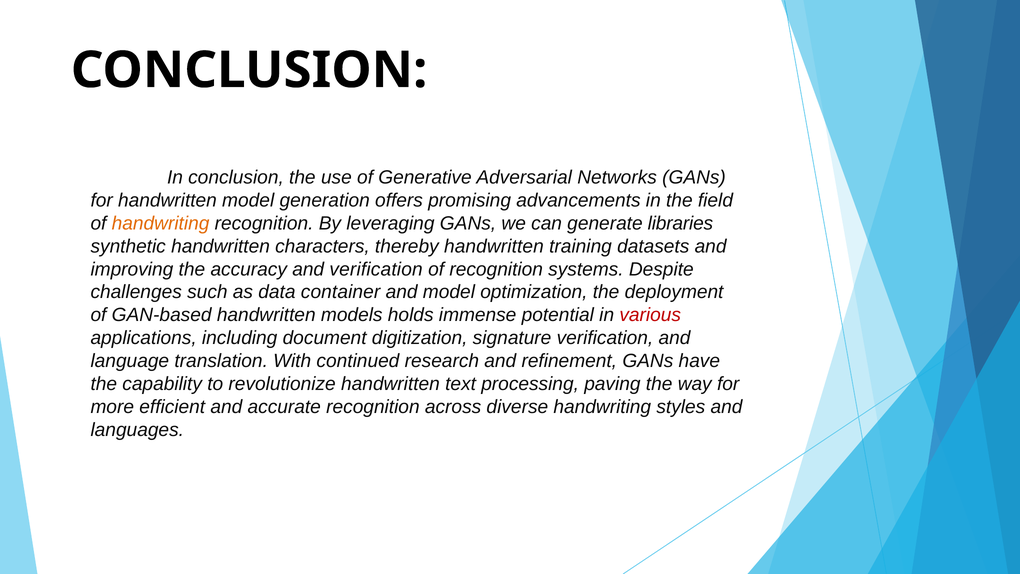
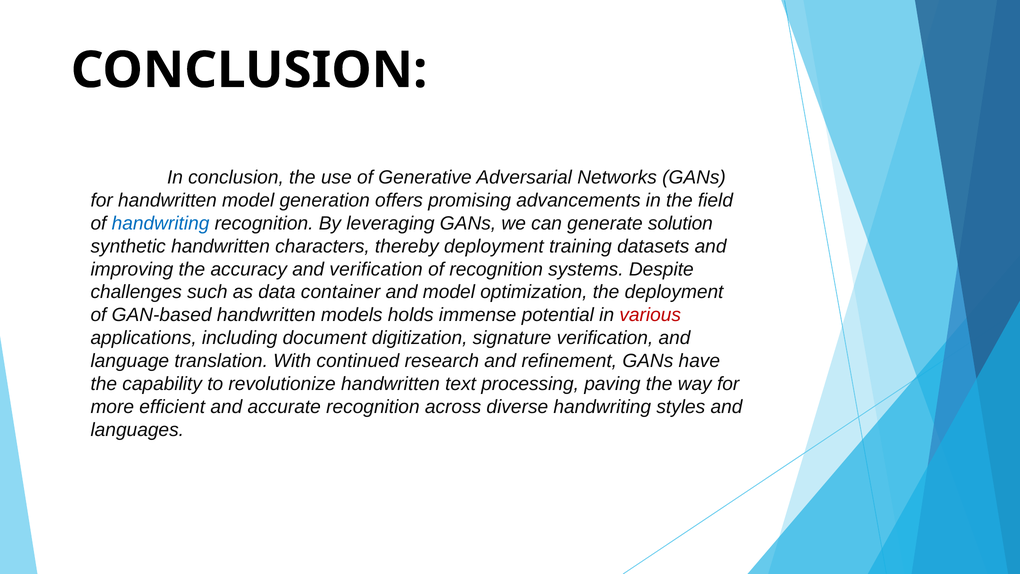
handwriting colour: orange -> blue (161, 223)
libraries: libraries -> solution (680, 223)
thereby handwritten: handwritten -> deployment (494, 246)
